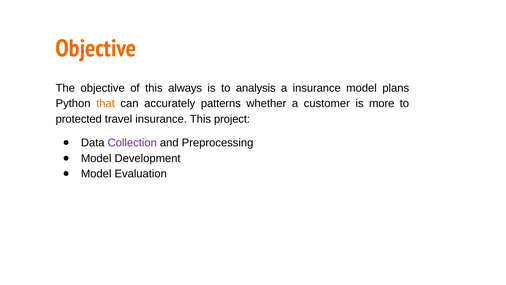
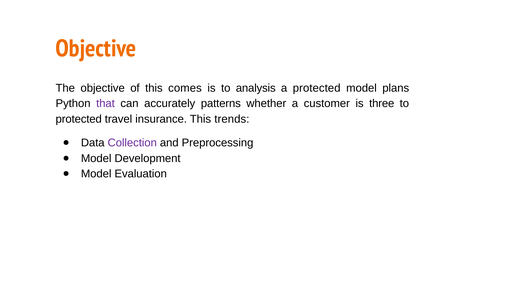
always: always -> comes (185, 88)
a insurance: insurance -> protected (317, 88)
that colour: orange -> purple (105, 103)
more: more -> three (382, 103)
project: project -> trends (232, 119)
